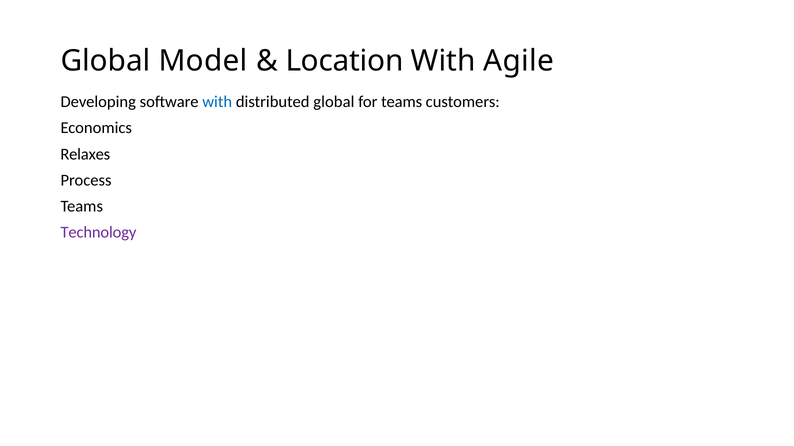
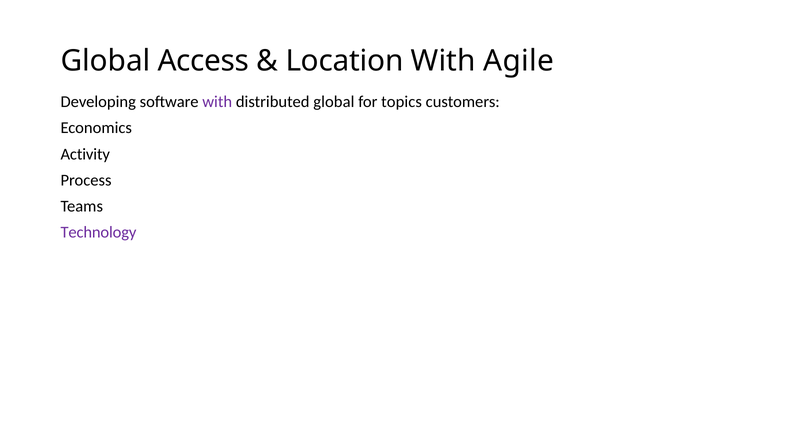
Model: Model -> Access (203, 61)
with colour: blue -> purple (217, 102)
for teams: teams -> topics (402, 102)
Relaxes: Relaxes -> Activity (85, 154)
